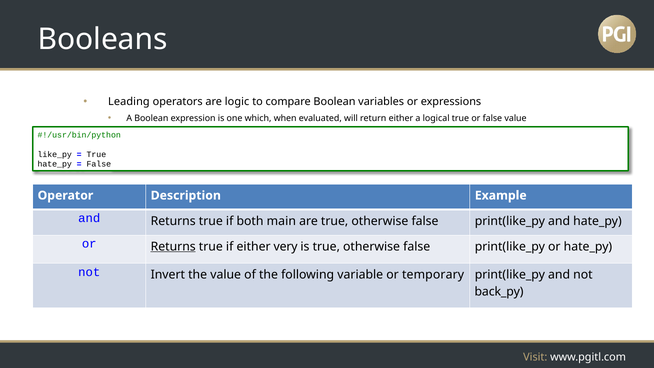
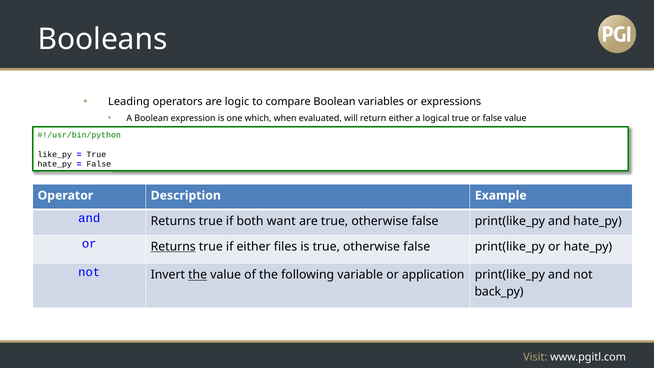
main: main -> want (281, 221)
very: very -> files (286, 247)
the underline: none -> present (198, 275)
temporary: temporary -> application (433, 275)
